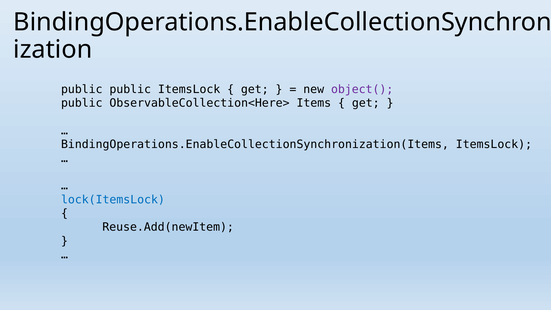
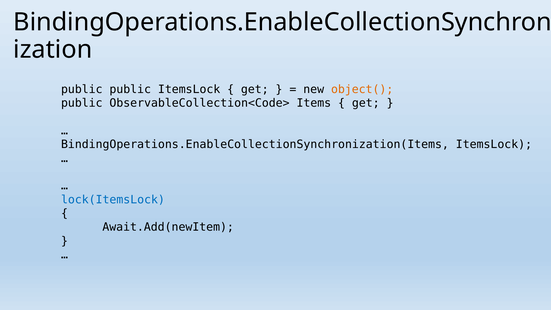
object( colour: purple -> orange (362, 89)
ObservableCollection<Here>: ObservableCollection<Here> -> ObservableCollection<Code> (200, 103)
Reuse.Add(newItem: Reuse.Add(newItem -> Await.Add(newItem (168, 227)
